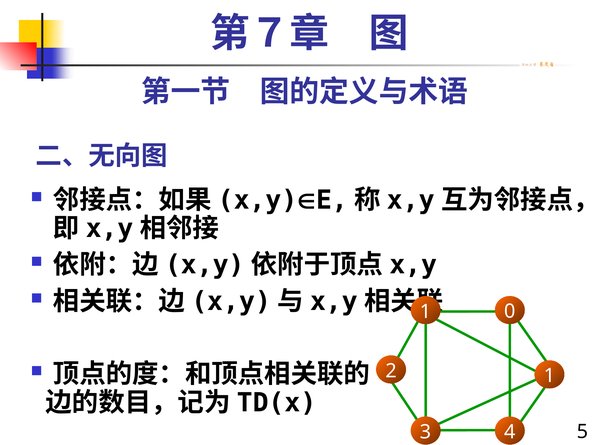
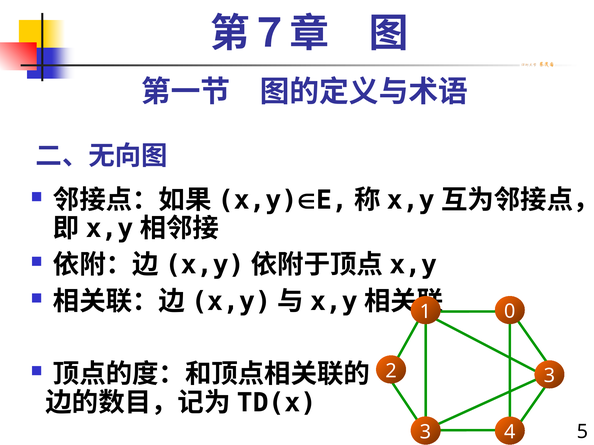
2 1: 1 -> 3 (549, 376)
